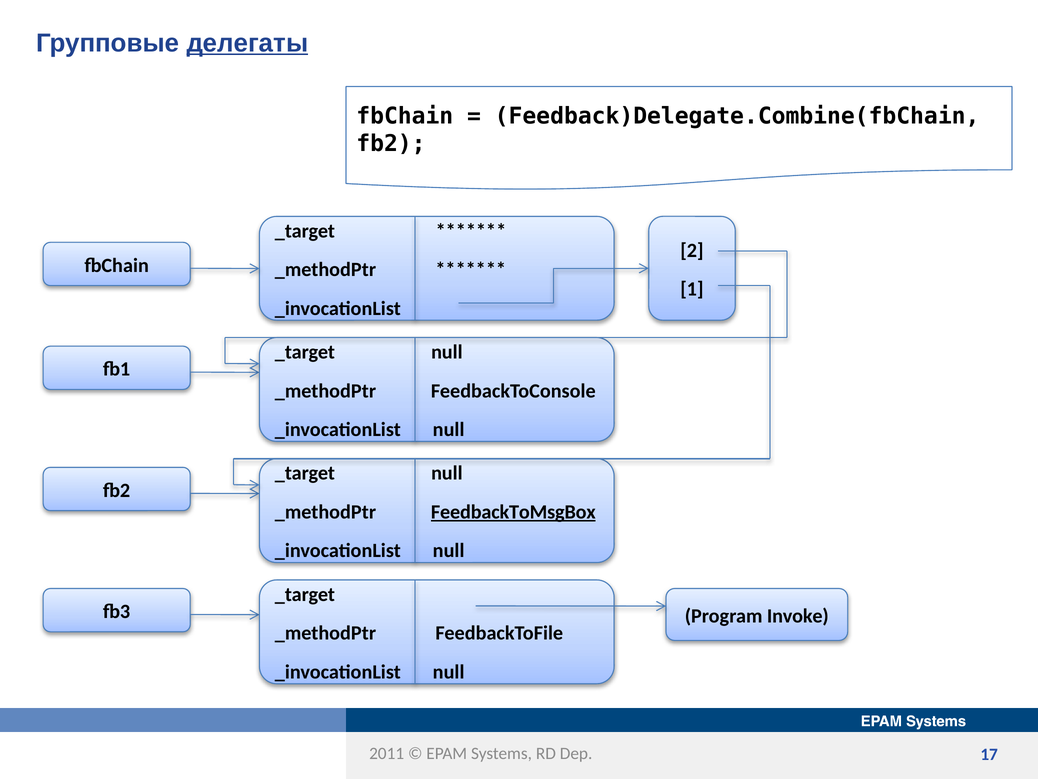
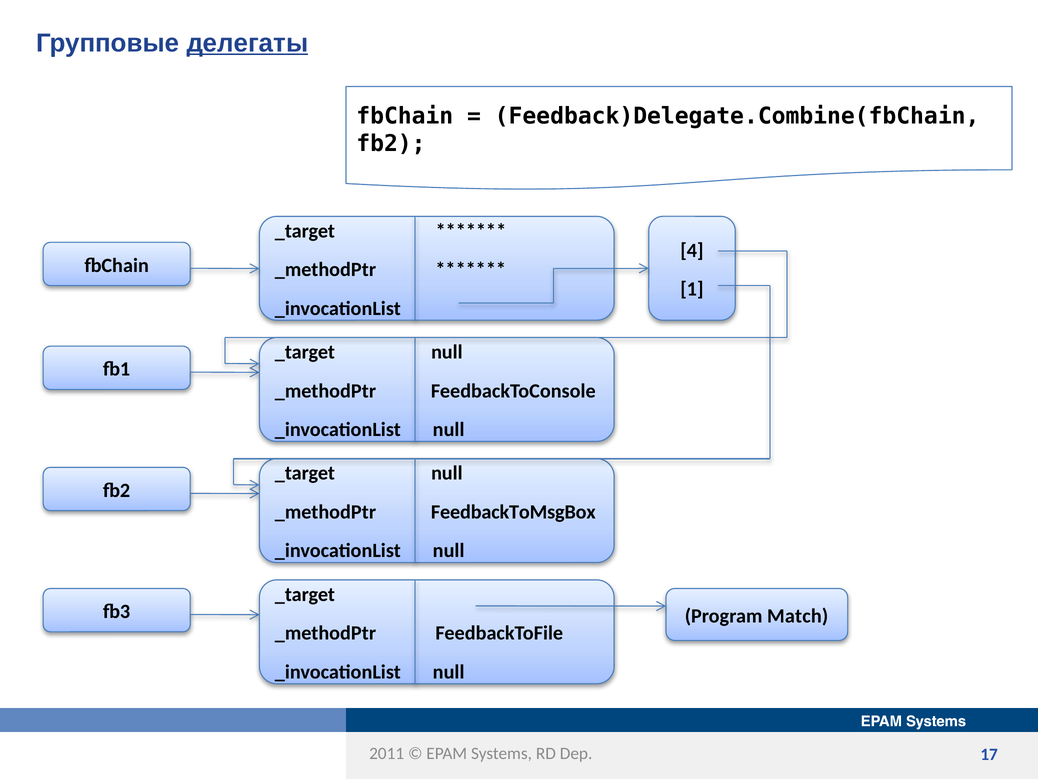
2: 2 -> 4 (692, 250)
FeedbackToMsgBox underline: present -> none (513, 512)
Invoke: Invoke -> Match (798, 615)
